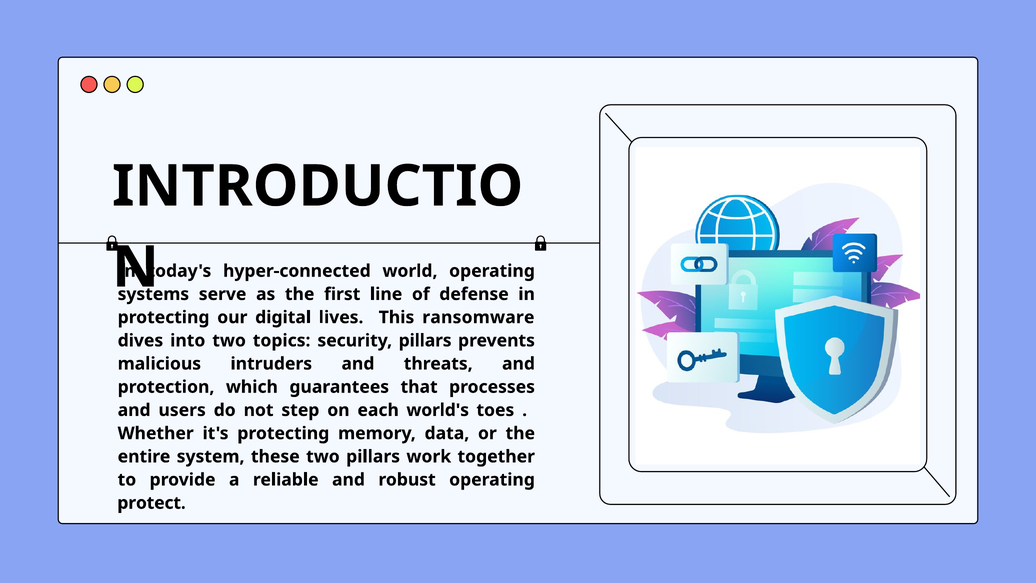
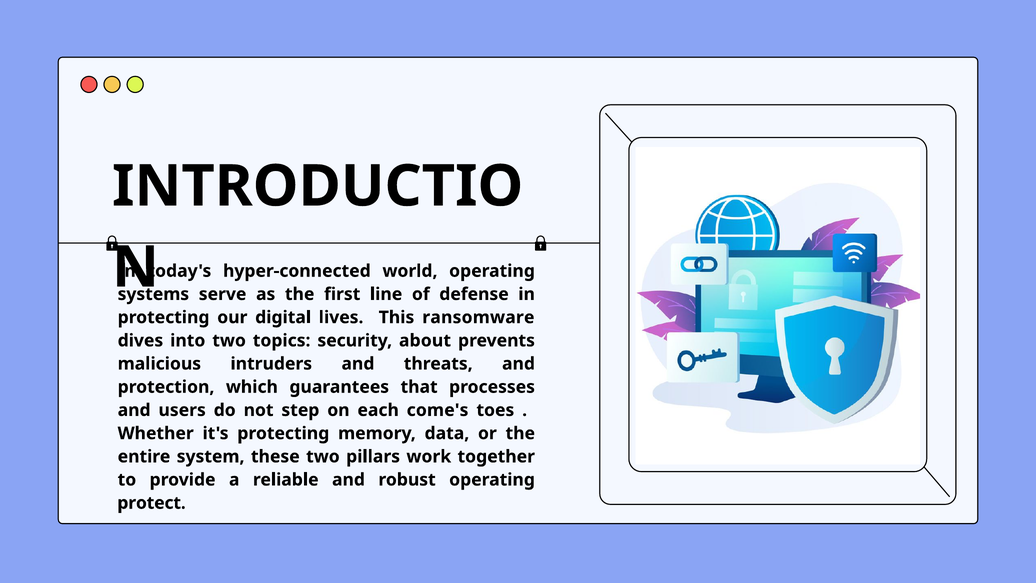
security pillars: pillars -> about (425, 340)
world's: world's -> come's (438, 410)
